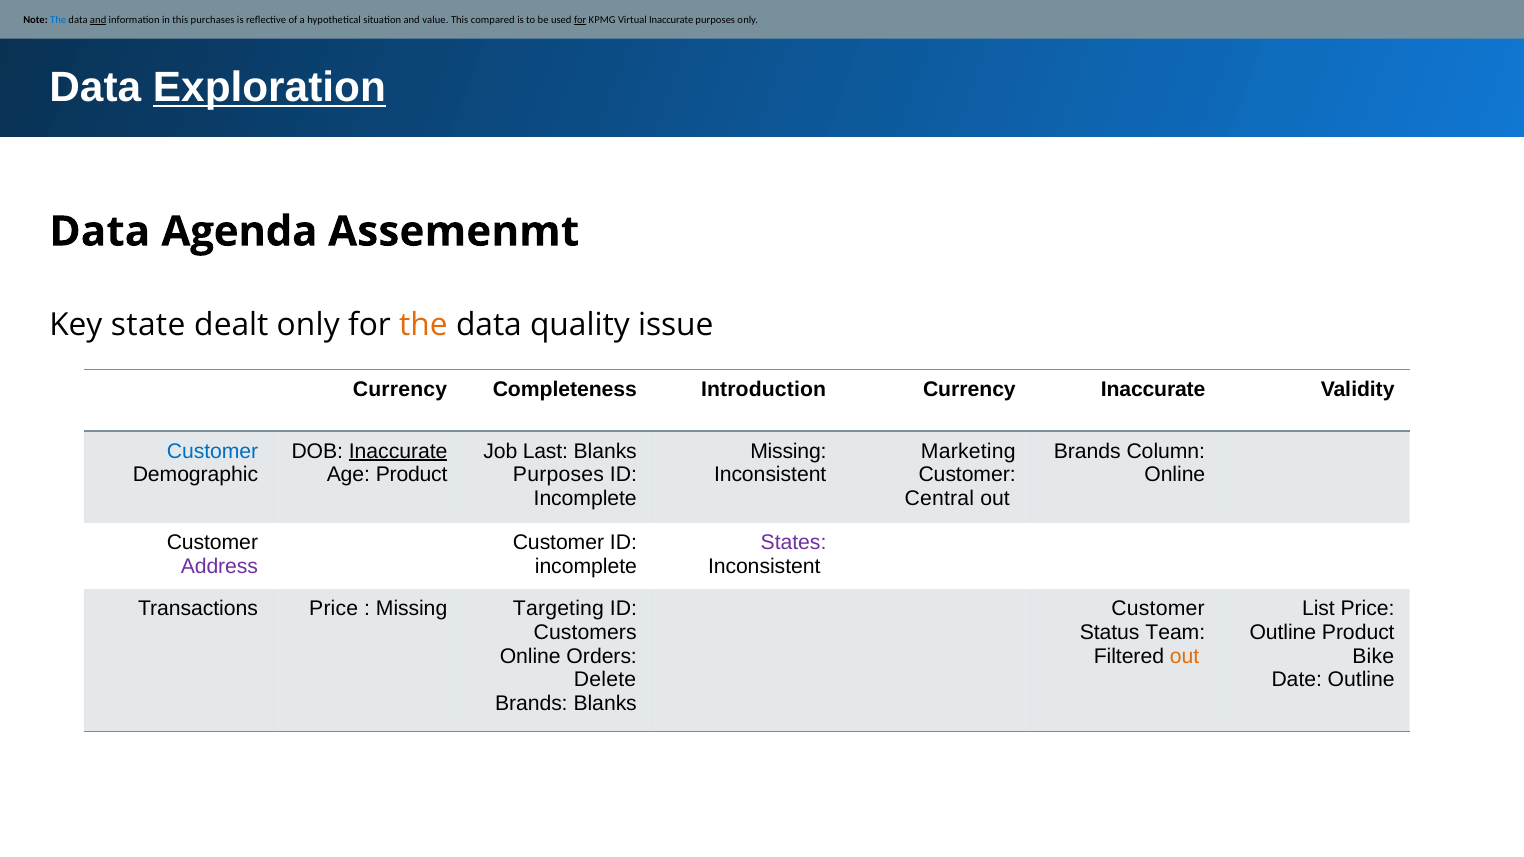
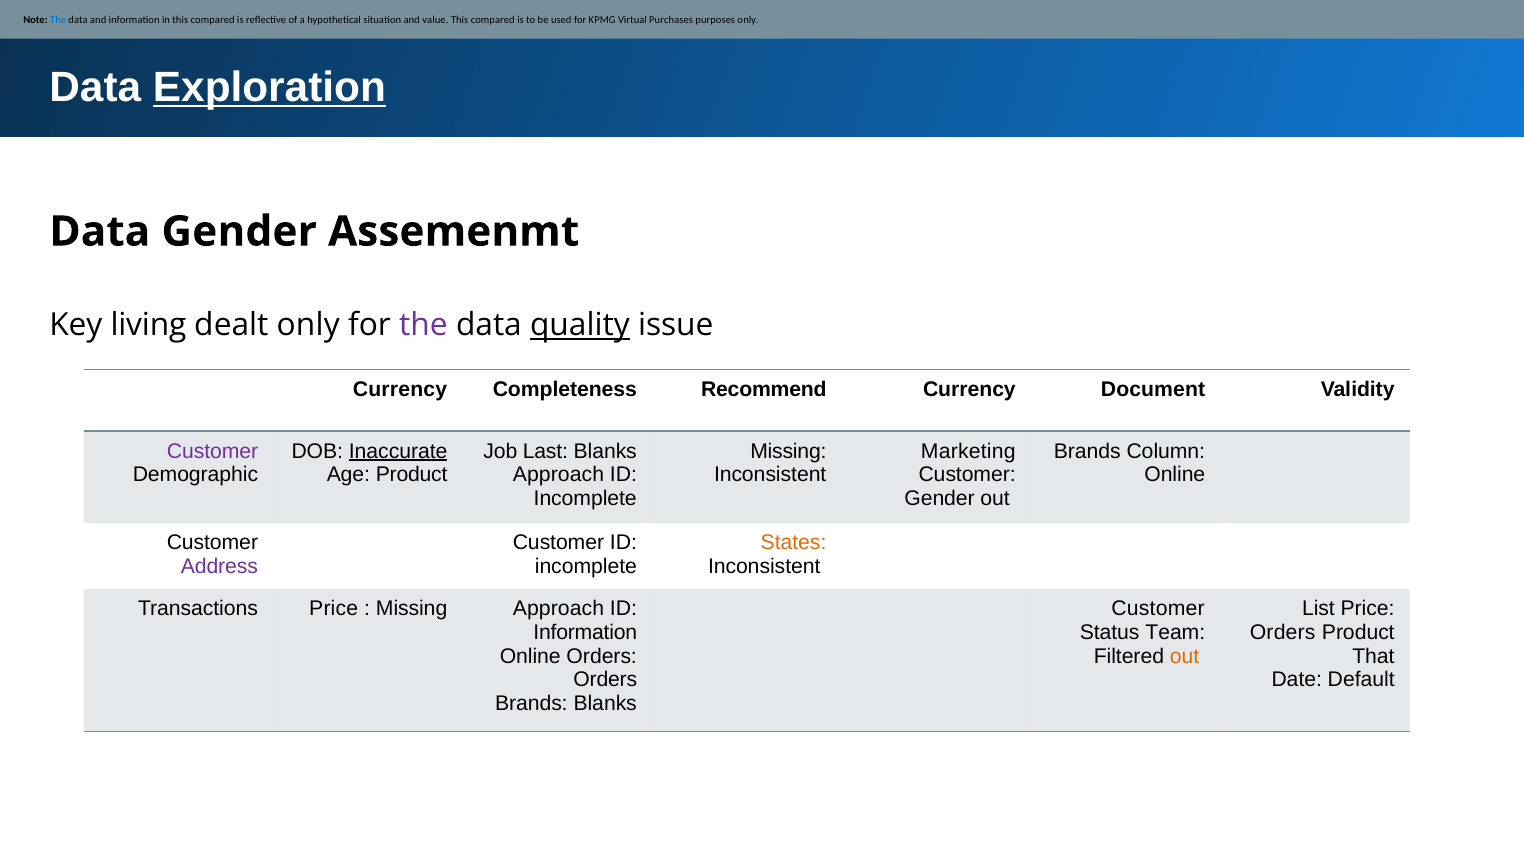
and underline: present -> none (98, 20)
in this purchases: purchases -> compared (213, 20)
for underline: present -> none (580, 20)
Virtual Inaccurate: Inaccurate -> Purchases (671, 20)
Data Agenda: Agenda -> Gender (239, 232)
state: state -> living (148, 325)
the colour: orange -> purple (423, 325)
quality underline: none -> present (580, 325)
Introduction: Introduction -> Recommend (764, 389)
Currency Inaccurate: Inaccurate -> Document (1153, 389)
Customer colour: blue -> purple (212, 451)
Purposes: Purposes -> Approach (559, 475)
Central: Central -> Gender (940, 498)
States colour: purple -> orange (794, 543)
Missing Targeting: Targeting -> Approach (559, 609)
Customers: Customers -> Information (585, 633)
Outline: Outline -> Orders (1283, 633)
Bike: Bike -> That (1373, 656)
Delete: Delete -> Orders (605, 680)
Date Outline: Outline -> Default (1361, 680)
